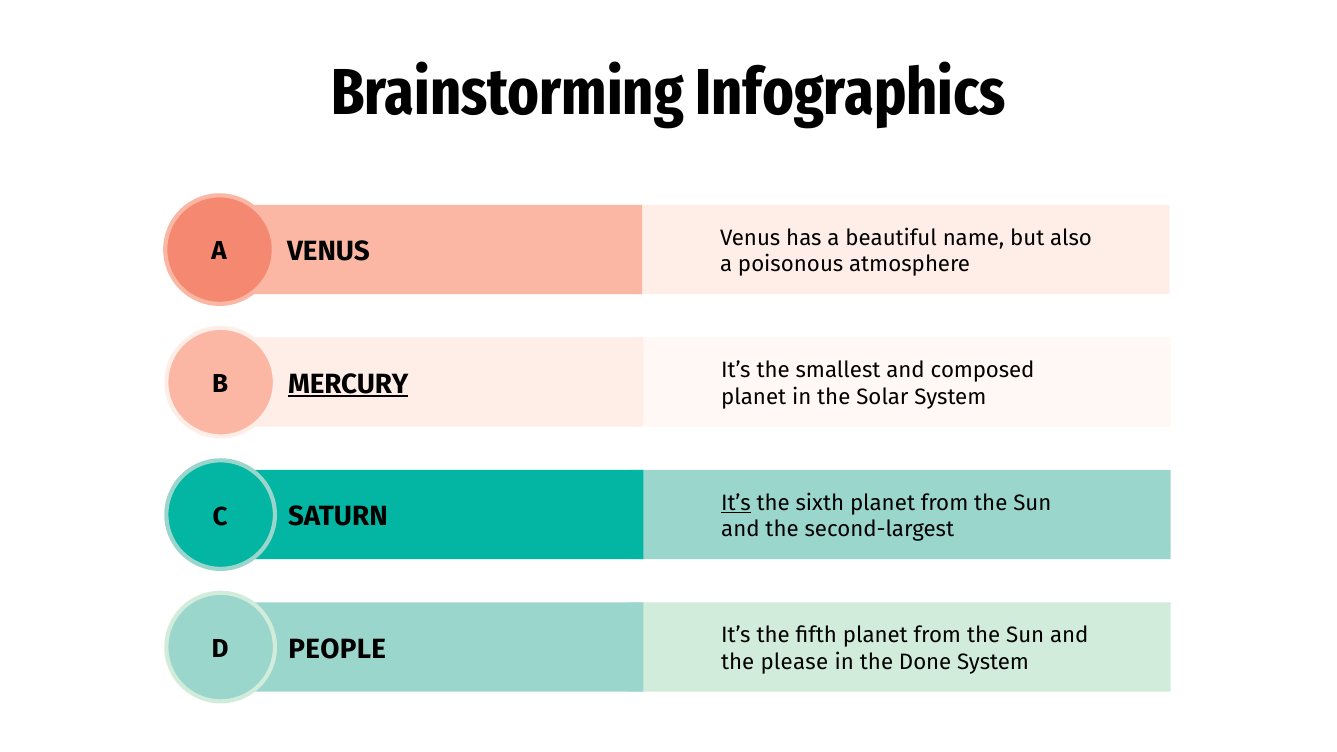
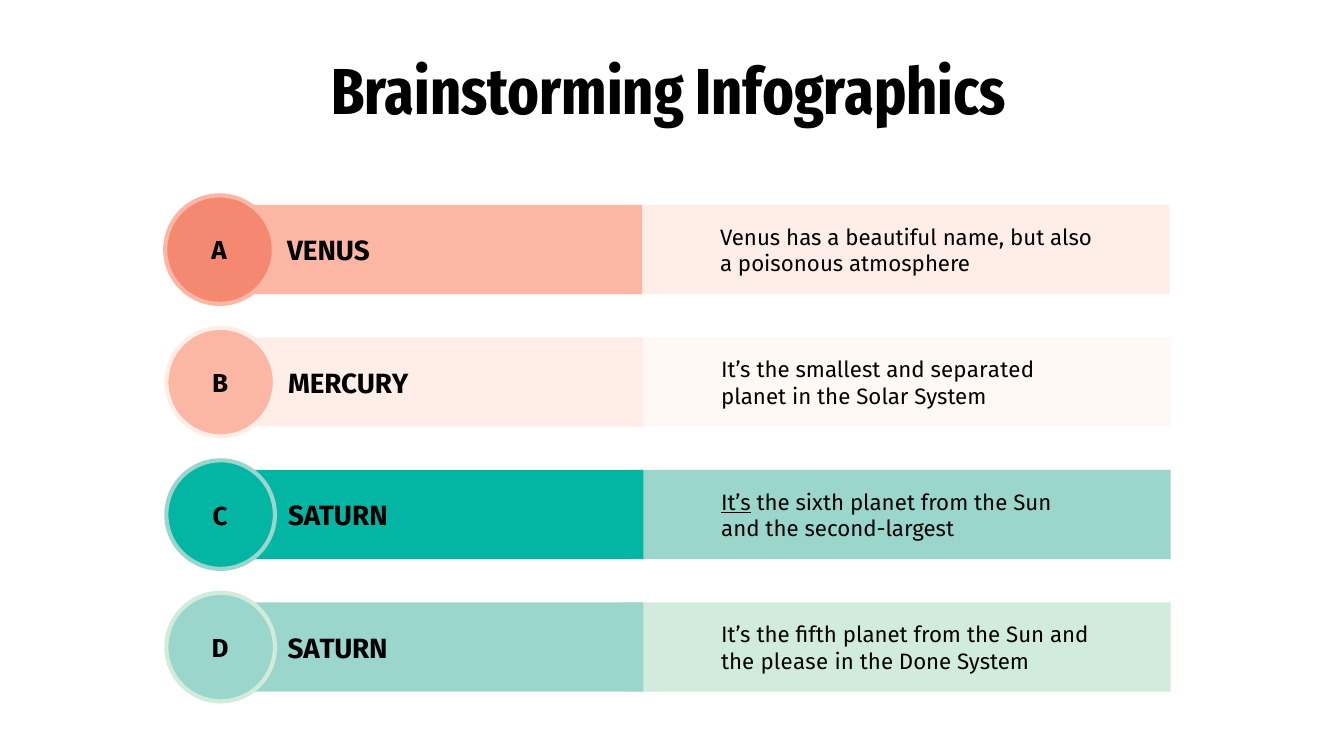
composed: composed -> separated (982, 370)
MERCURY underline: present -> none (348, 384)
PEOPLE: PEOPLE -> SATURN (338, 649)
